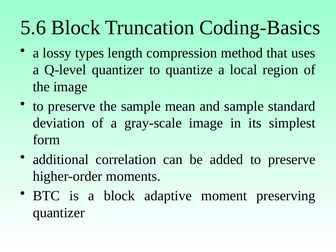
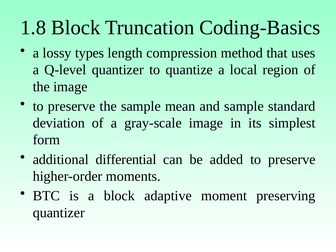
5.6: 5.6 -> 1.8 (33, 28)
correlation: correlation -> differential (126, 159)
